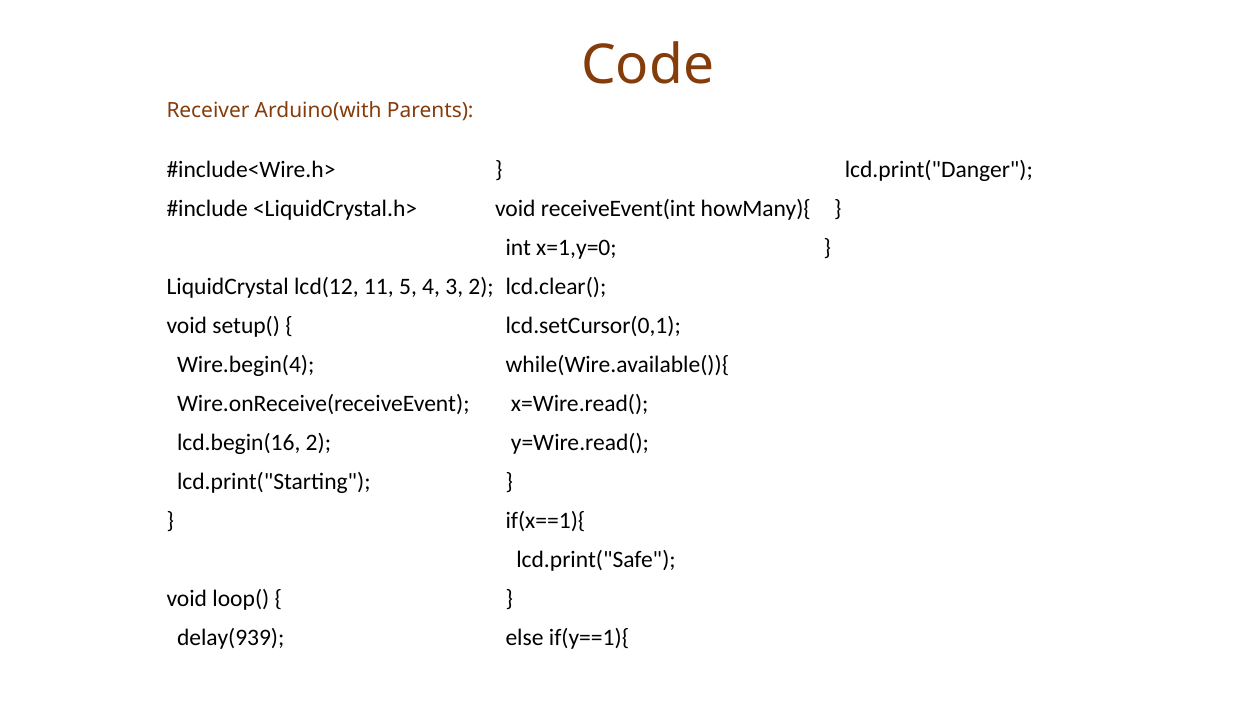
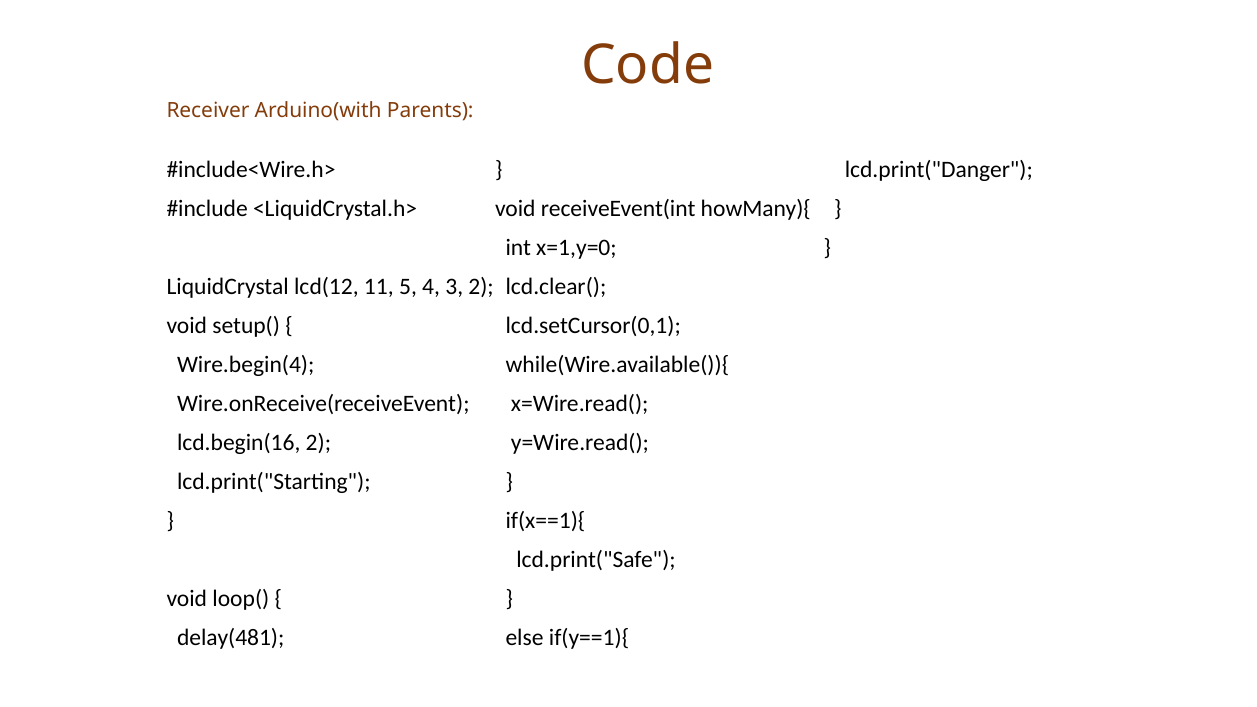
delay(939: delay(939 -> delay(481 (231, 638)
